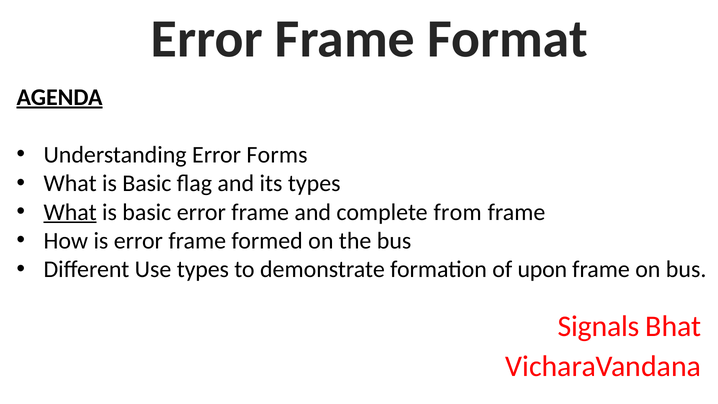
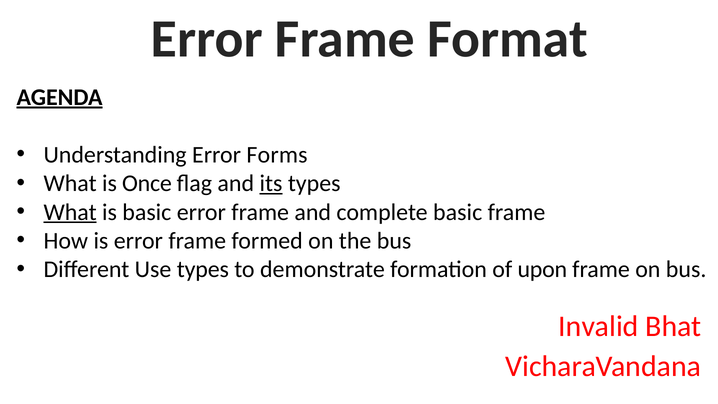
Basic: Basic -> Once (147, 183)
its underline: none -> present (271, 183)
complete from: from -> basic (458, 212)
Signals: Signals -> Invalid (598, 326)
